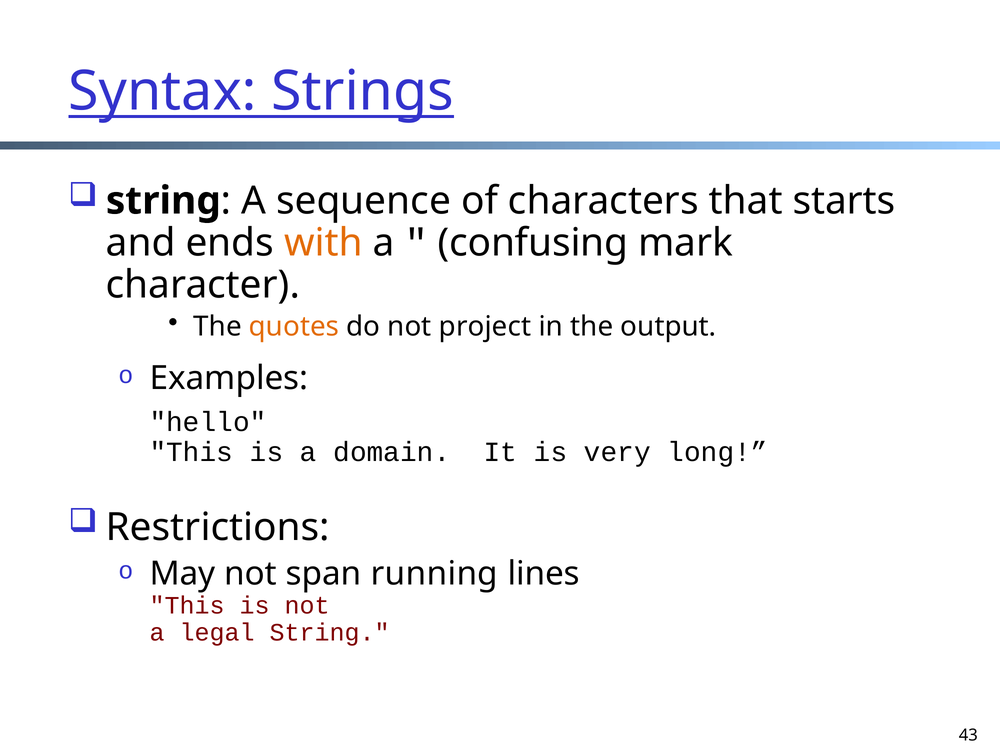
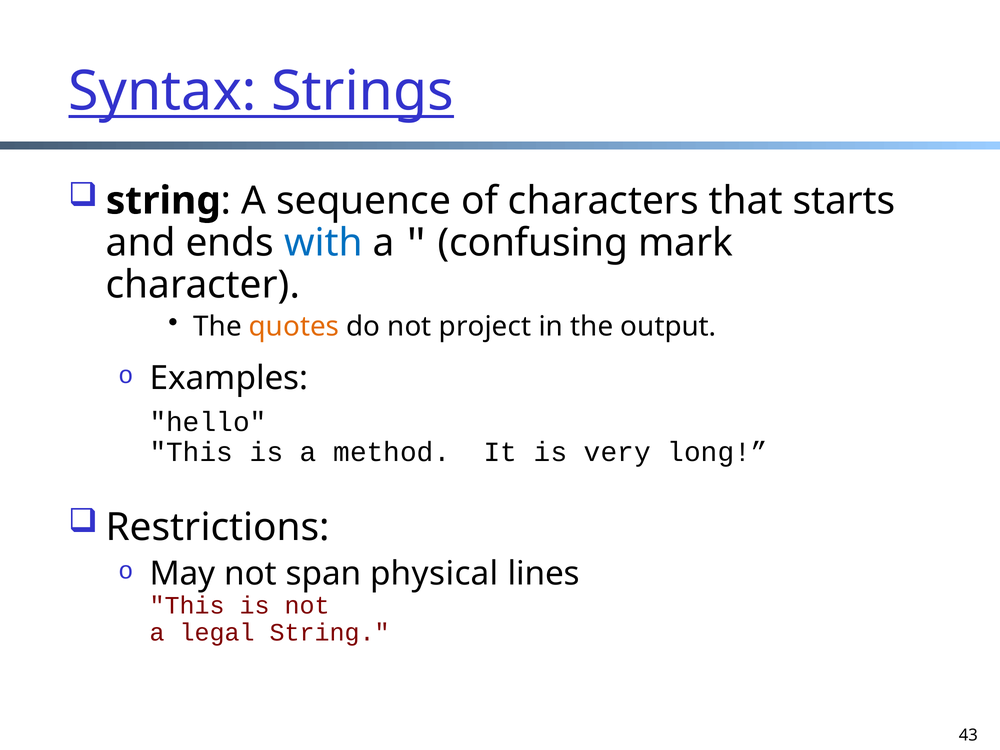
with colour: orange -> blue (323, 243)
domain: domain -> method (392, 452)
running: running -> physical (434, 574)
